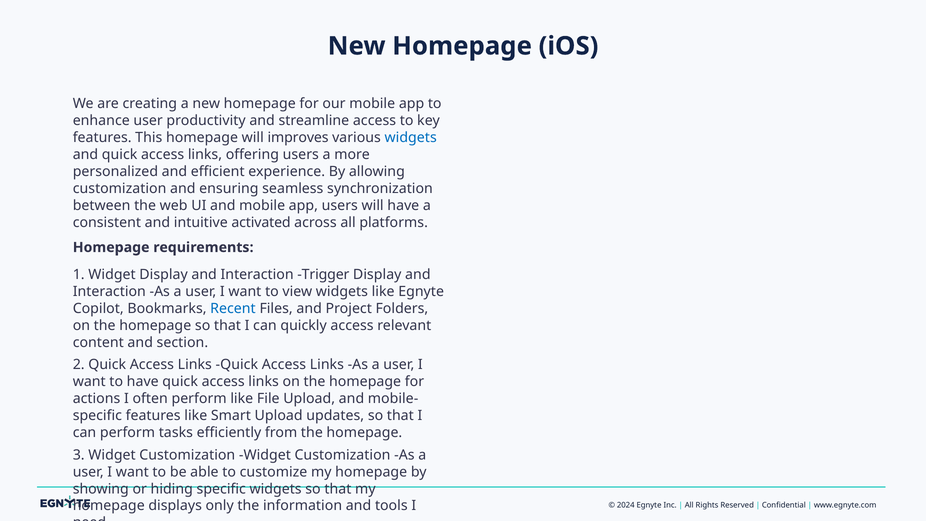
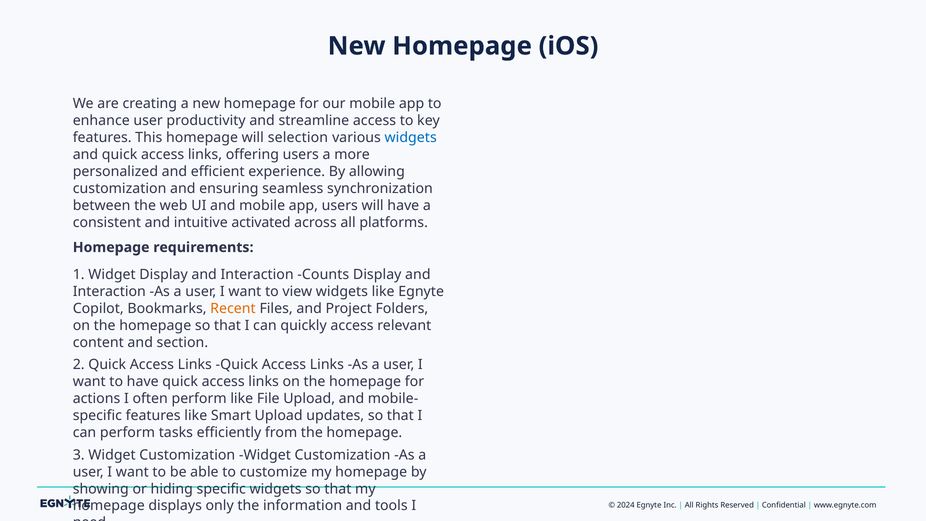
improves: improves -> selection (298, 138)
Trigger: Trigger -> Counts (323, 275)
Recent colour: blue -> orange (233, 309)
